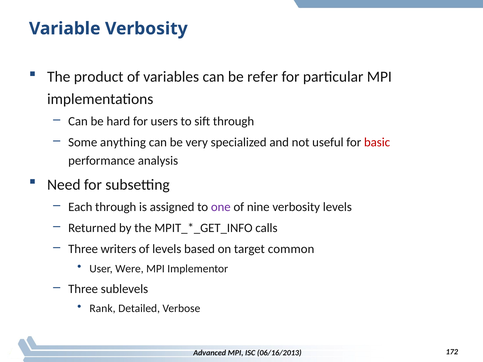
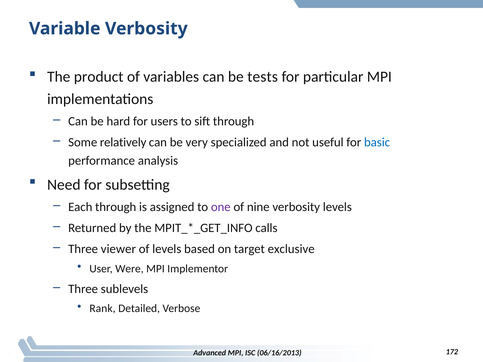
refer: refer -> tests (263, 77)
anything: anything -> relatively (123, 142)
basic colour: red -> blue (377, 142)
writers: writers -> viewer (118, 249)
common: common -> exclusive (291, 249)
